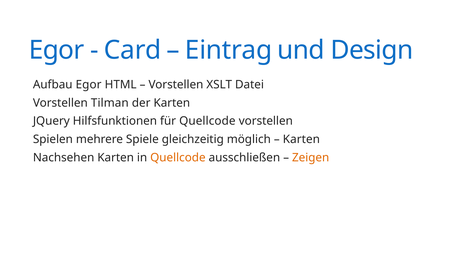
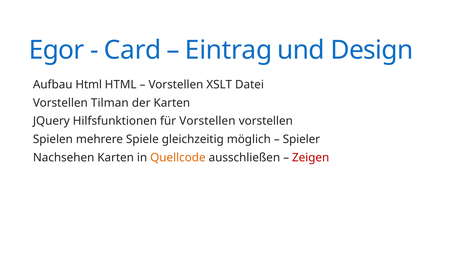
Aufbau Egor: Egor -> Html (89, 84)
für Quellcode: Quellcode -> Vorstellen (207, 121)
Karten: Karten -> Spieler (301, 139)
Zeigen colour: orange -> red (311, 157)
